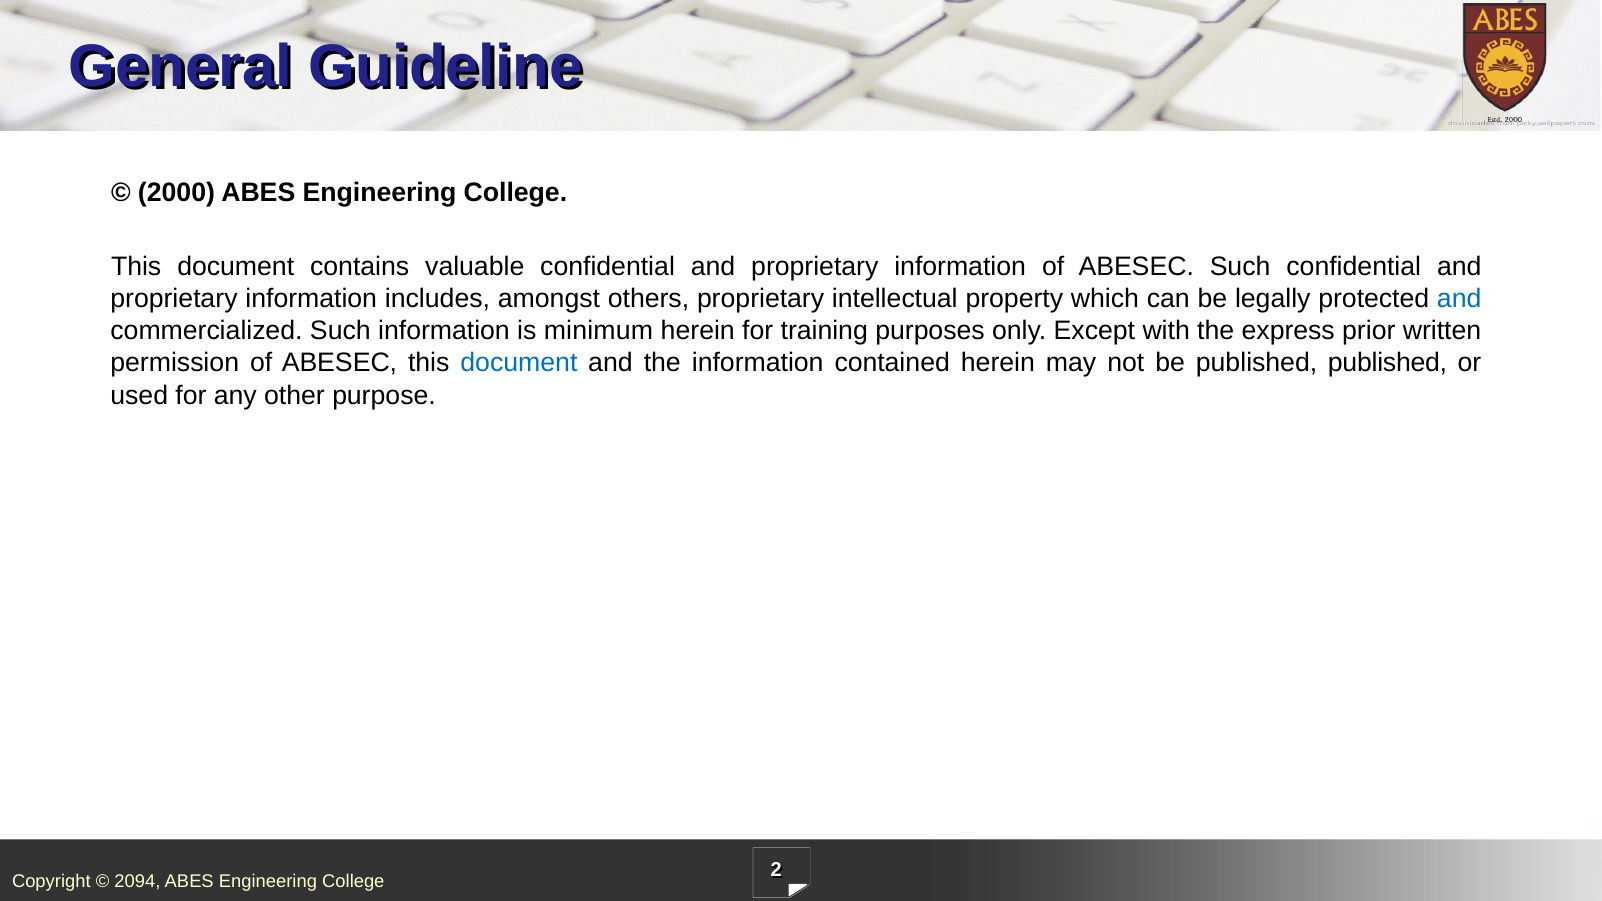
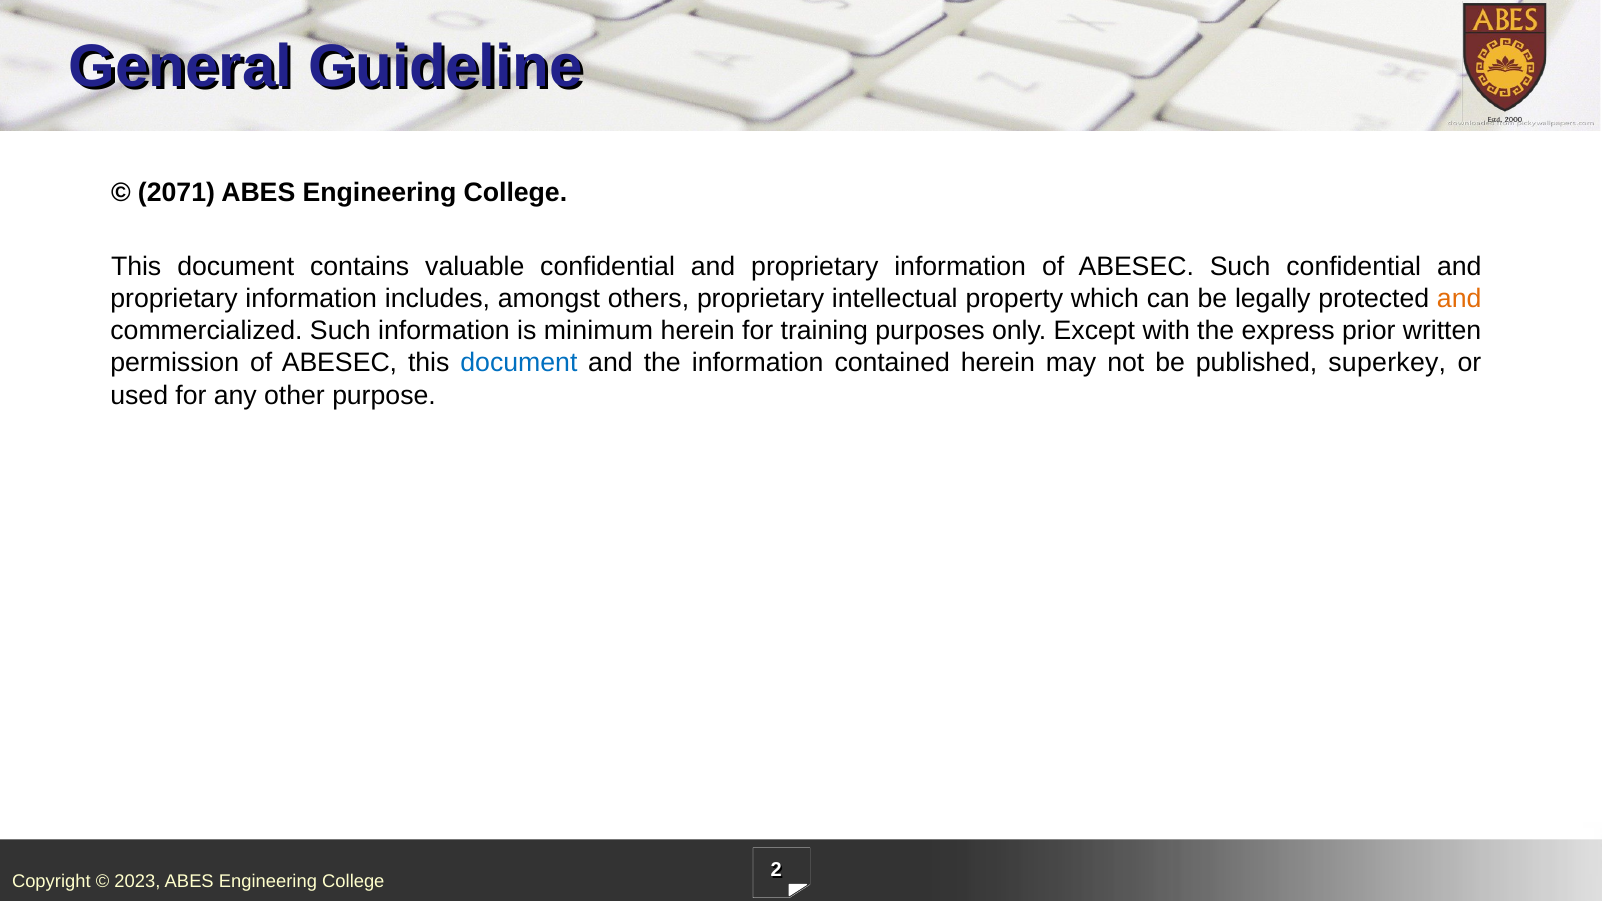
2000: 2000 -> 2071 (176, 192)
and colour: blue -> orange (1459, 299)
published published: published -> superkey (1387, 363)
2094: 2094 -> 2023 (137, 882)
